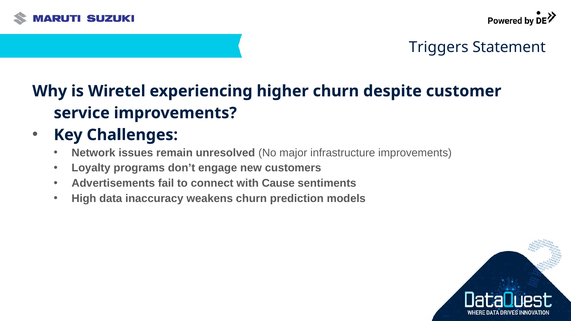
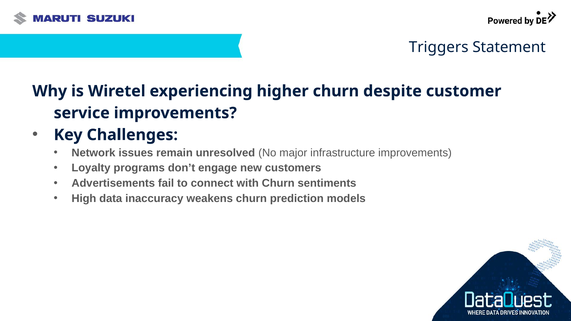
with Cause: Cause -> Churn (278, 183)
